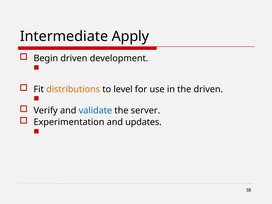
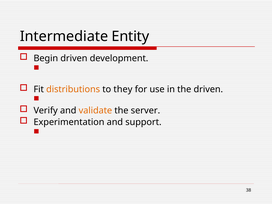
Apply: Apply -> Entity (130, 36)
level: level -> they (123, 89)
validate colour: blue -> orange (95, 111)
updates: updates -> support (143, 122)
